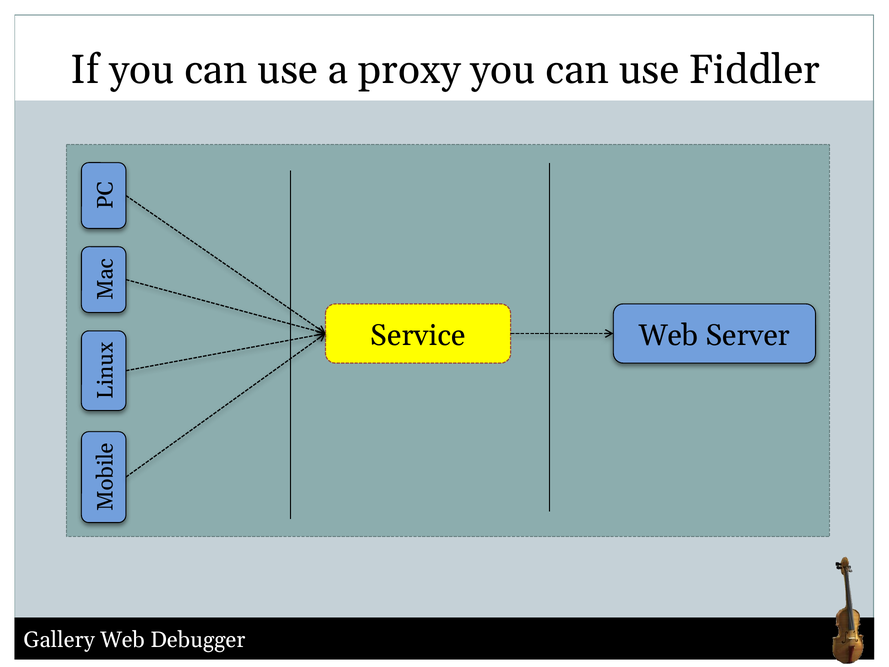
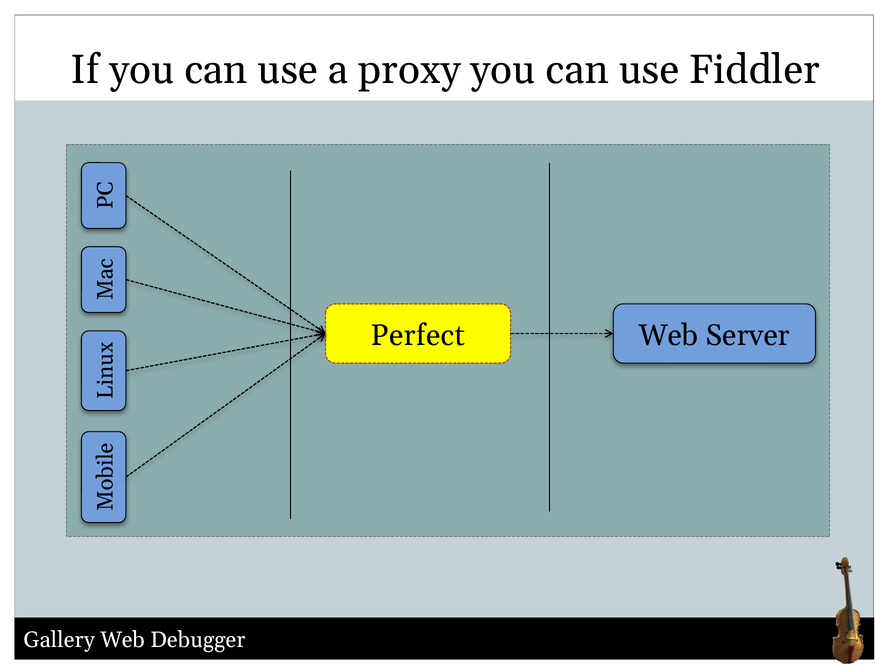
Service: Service -> Perfect (418, 335)
